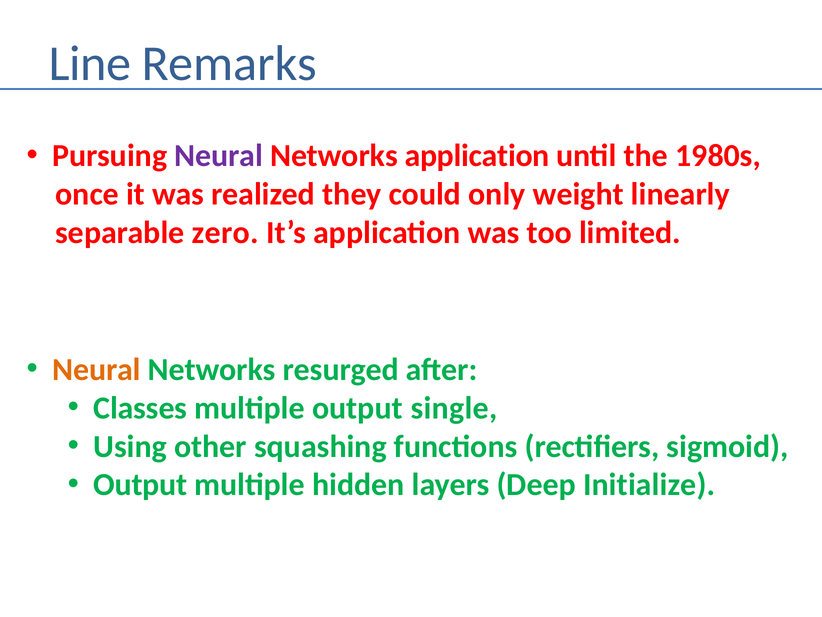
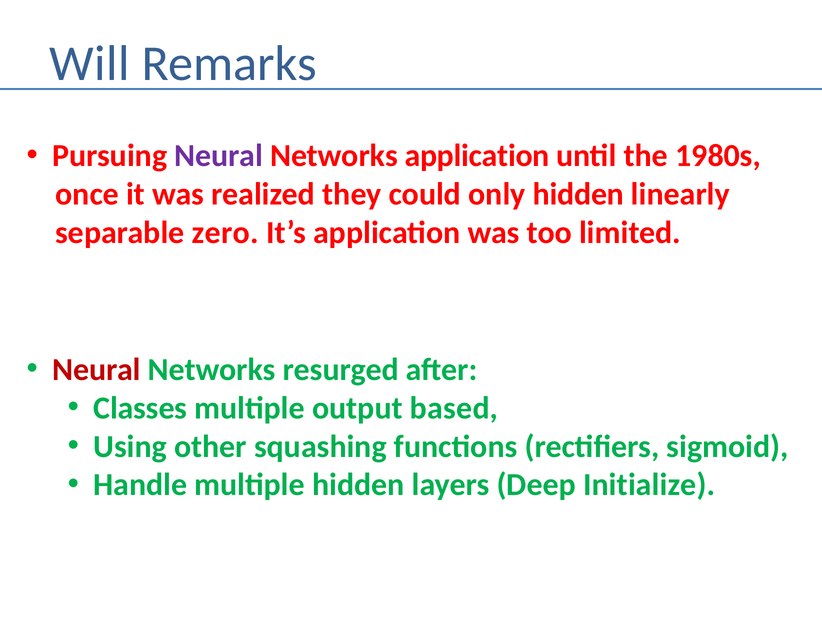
Line: Line -> Will (90, 64)
only weight: weight -> hidden (578, 194)
Neural colour: orange -> red (97, 369)
single: single -> based (454, 408)
Output: Output -> Handle (140, 485)
